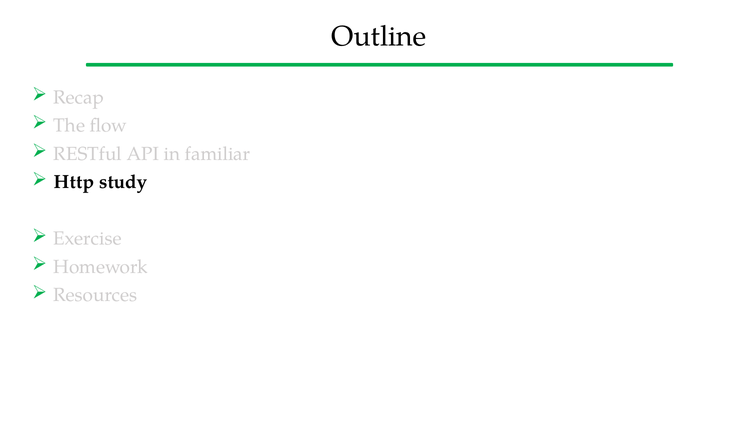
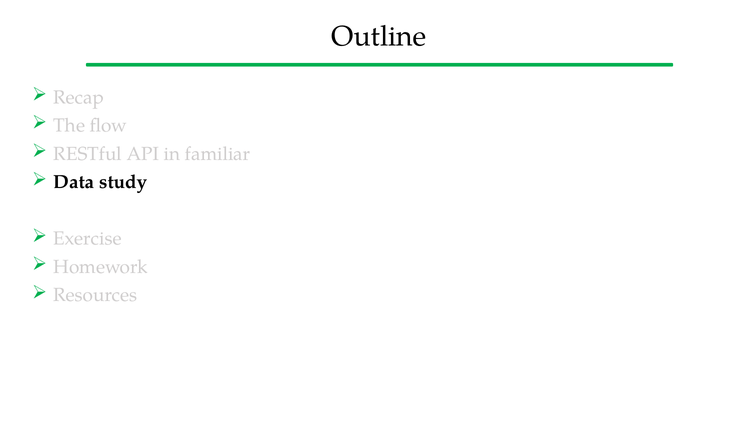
Http: Http -> Data (74, 182)
